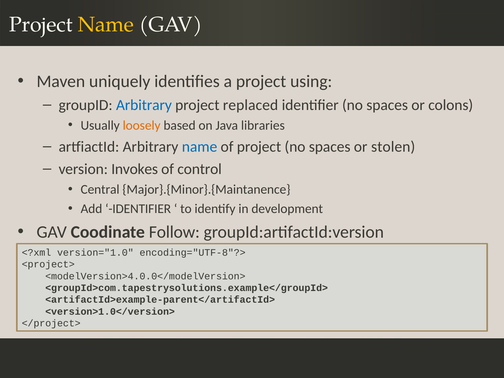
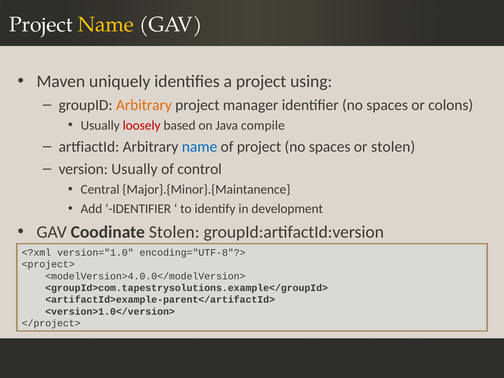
Arbitrary colour: blue -> orange (144, 105)
replaced: replaced -> manager (251, 105)
loosely colour: orange -> red (142, 125)
libraries: libraries -> compile (263, 125)
version Invokes: Invokes -> Usually (134, 169)
Coodinate Follow: Follow -> Stolen (174, 232)
